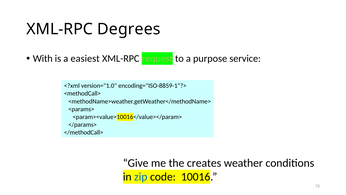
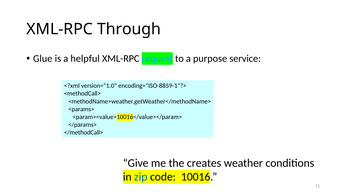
Degrees: Degrees -> Through (129, 29)
With: With -> Glue (43, 58)
easiest: easiest -> helpful (85, 58)
request colour: light green -> light blue (157, 58)
